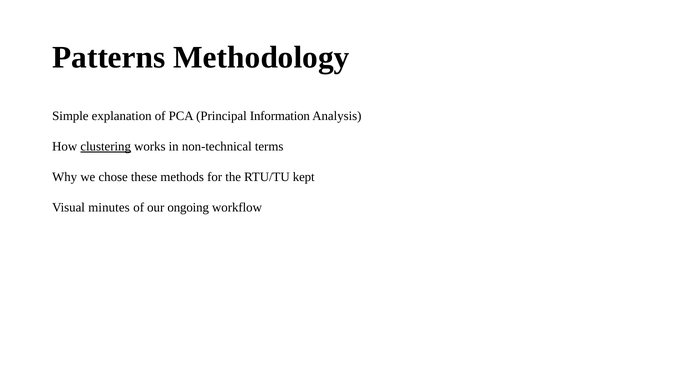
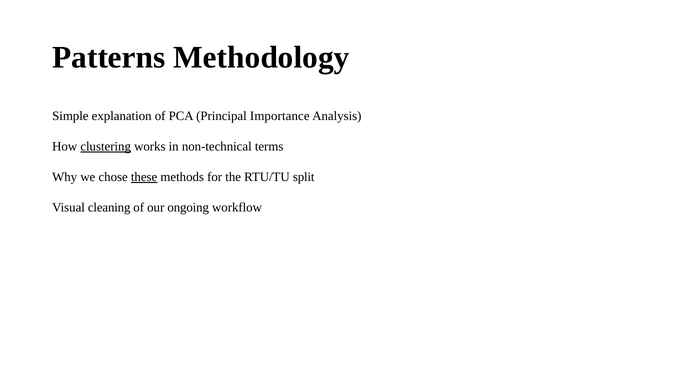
Information: Information -> Importance (280, 116)
these underline: none -> present (144, 177)
kept: kept -> split (304, 177)
minutes: minutes -> cleaning (109, 208)
